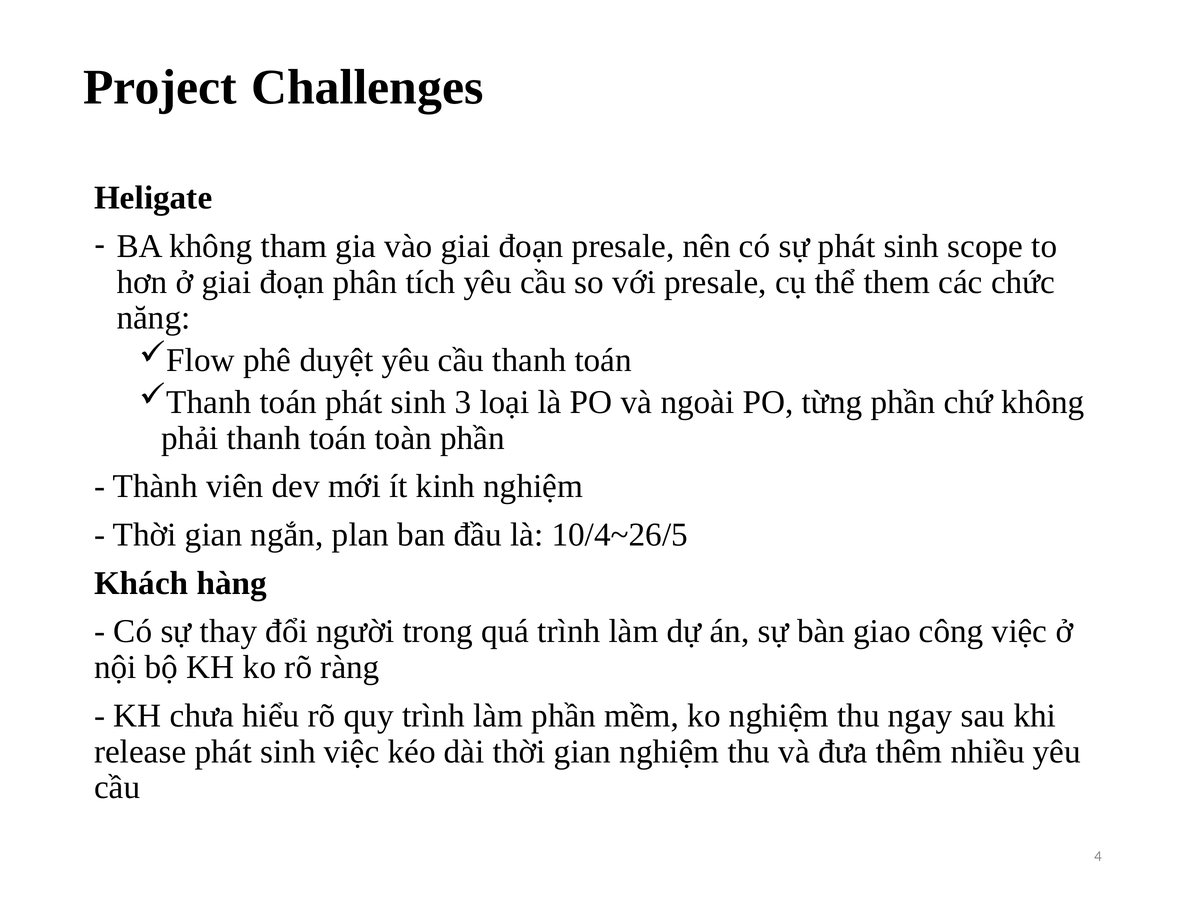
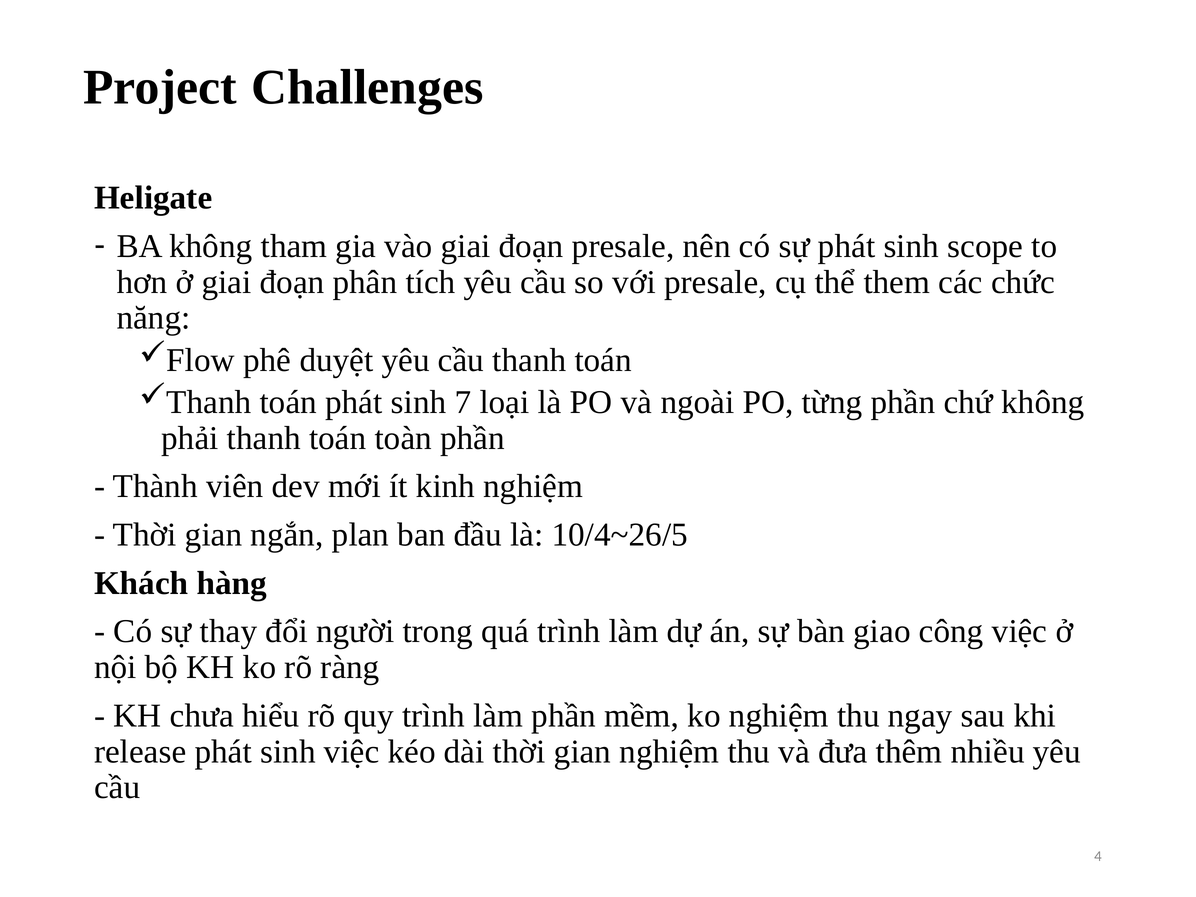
3: 3 -> 7 (463, 402)
